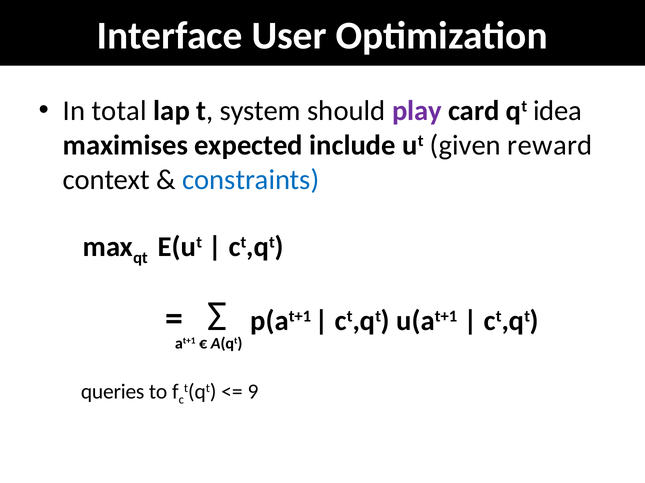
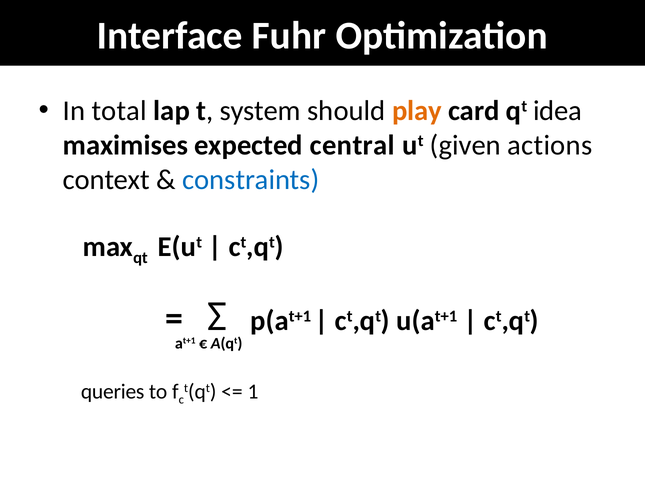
User: User -> Fuhr (289, 36)
play colour: purple -> orange (417, 111)
include: include -> central (352, 146)
reward: reward -> actions (550, 146)
9: 9 -> 1 (253, 392)
